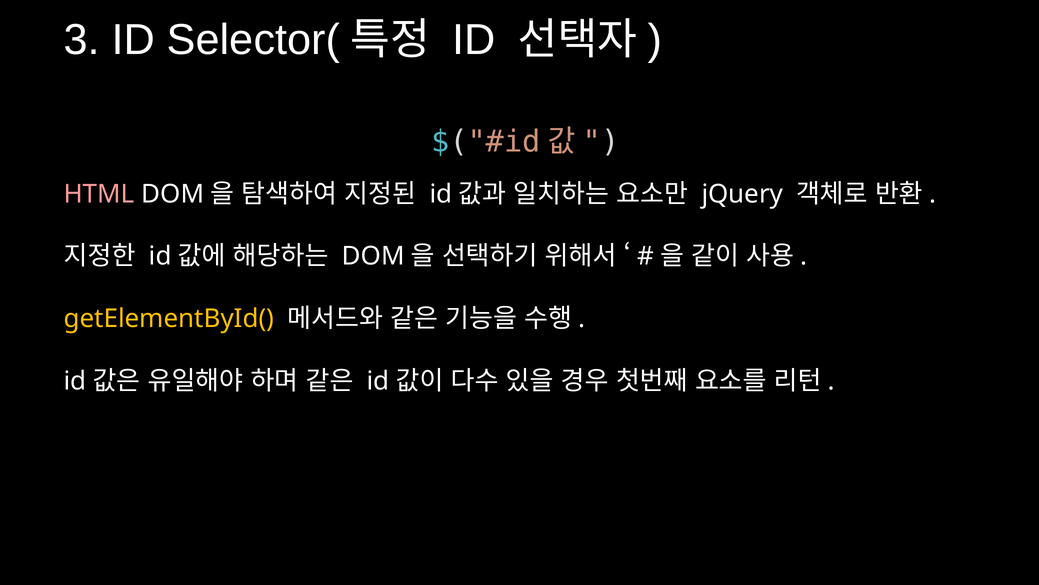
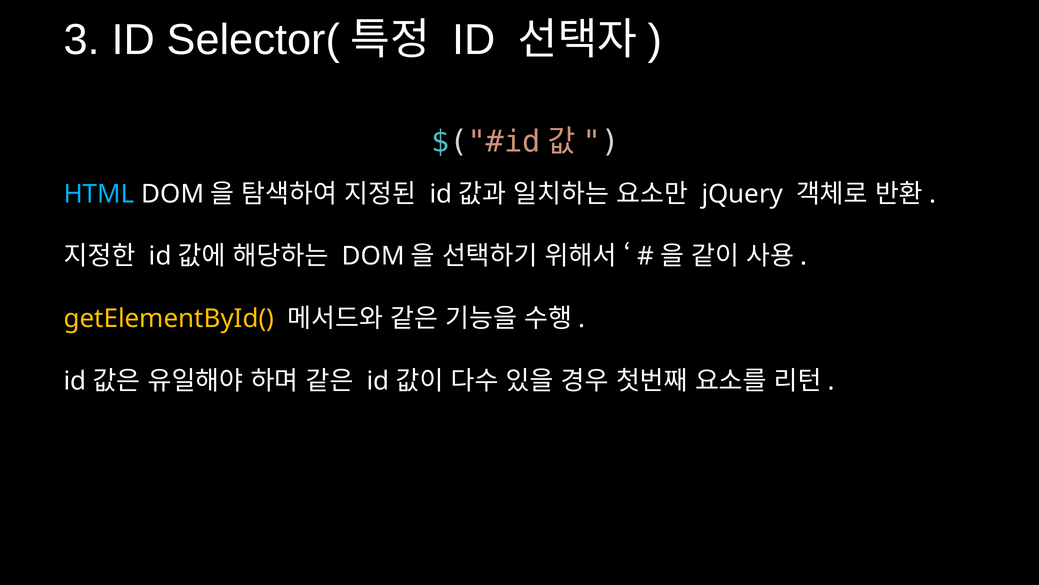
HTML colour: pink -> light blue (99, 194)
